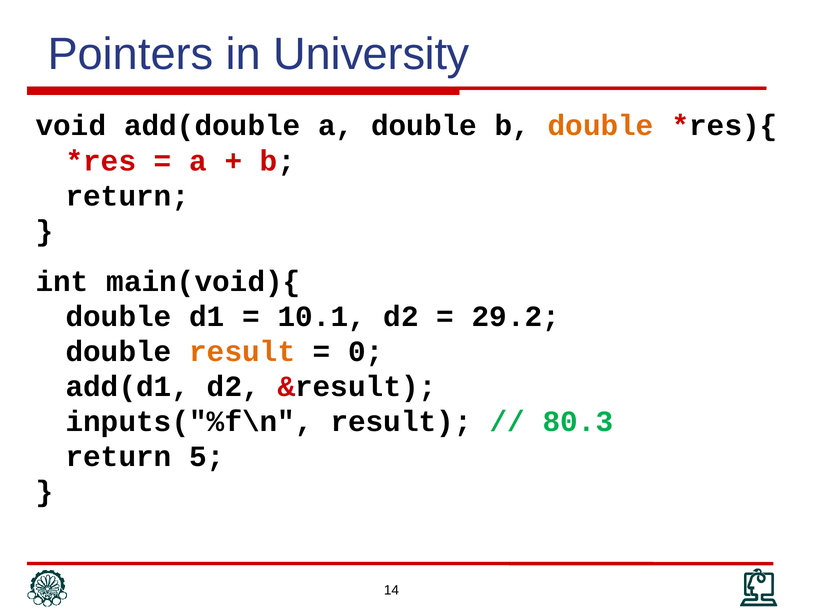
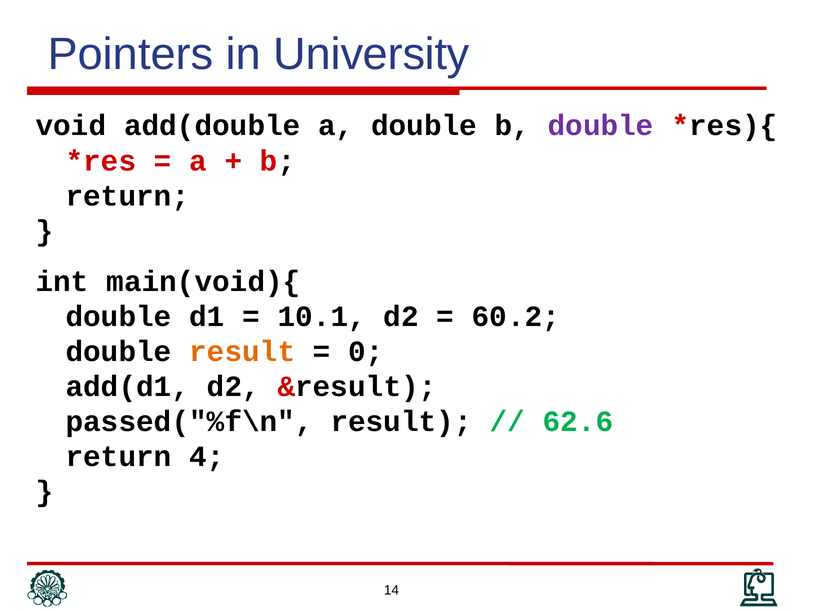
double colour: orange -> purple (601, 126)
29.2: 29.2 -> 60.2 (516, 316)
inputs("%f\n: inputs("%f\n -> passed("%f\n (189, 421)
80.3: 80.3 -> 62.6 (578, 421)
5: 5 -> 4 (207, 456)
